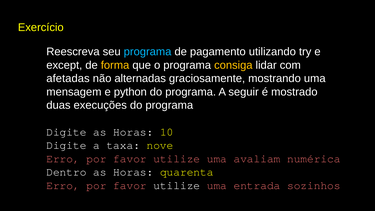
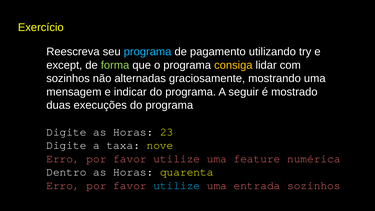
forma colour: yellow -> light green (115, 65)
afetadas: afetadas -> sozinhos (68, 78)
python: python -> indicar (130, 92)
10: 10 -> 23 (167, 132)
avaliam: avaliam -> feature (257, 159)
utilize colour: white -> light blue (177, 185)
